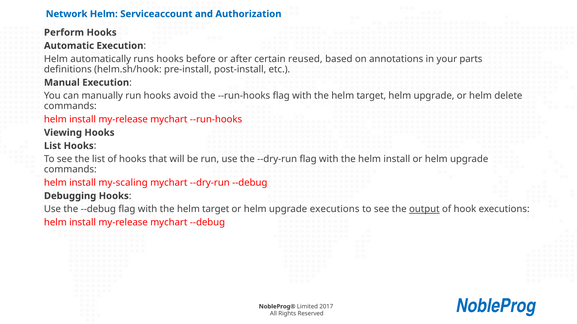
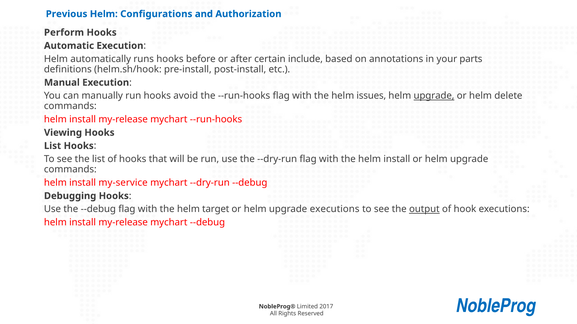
Network: Network -> Previous (67, 14)
Serviceaccount: Serviceaccount -> Configurations (156, 14)
reused: reused -> include (305, 59)
target: target -> issues (371, 96)
upgrade underline: none -> present (434, 96)
my-scaling: my-scaling -> my-service (123, 183)
